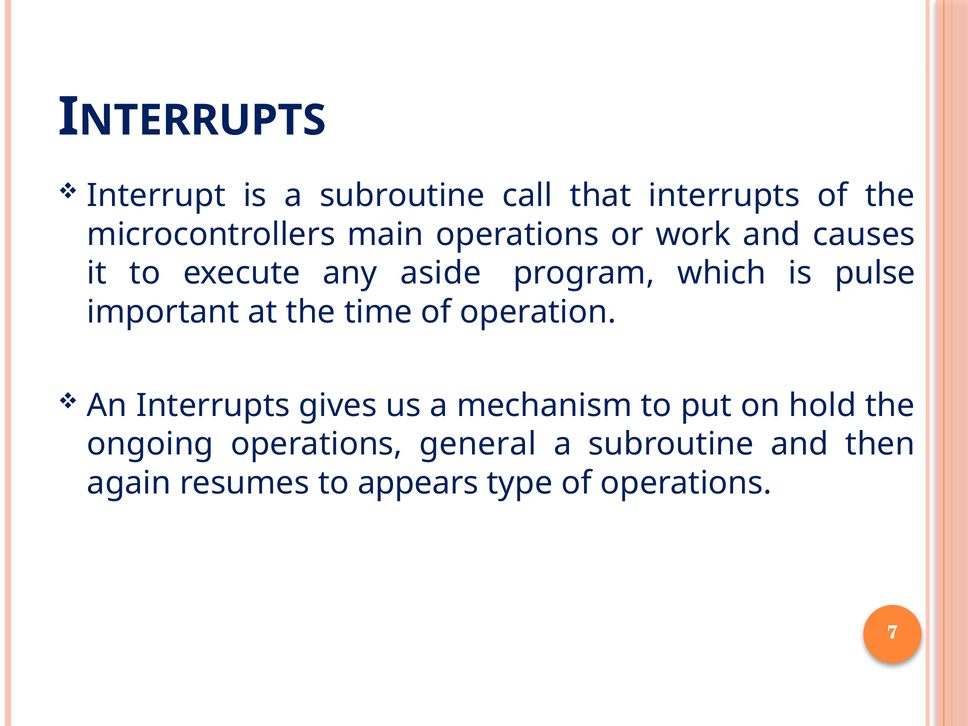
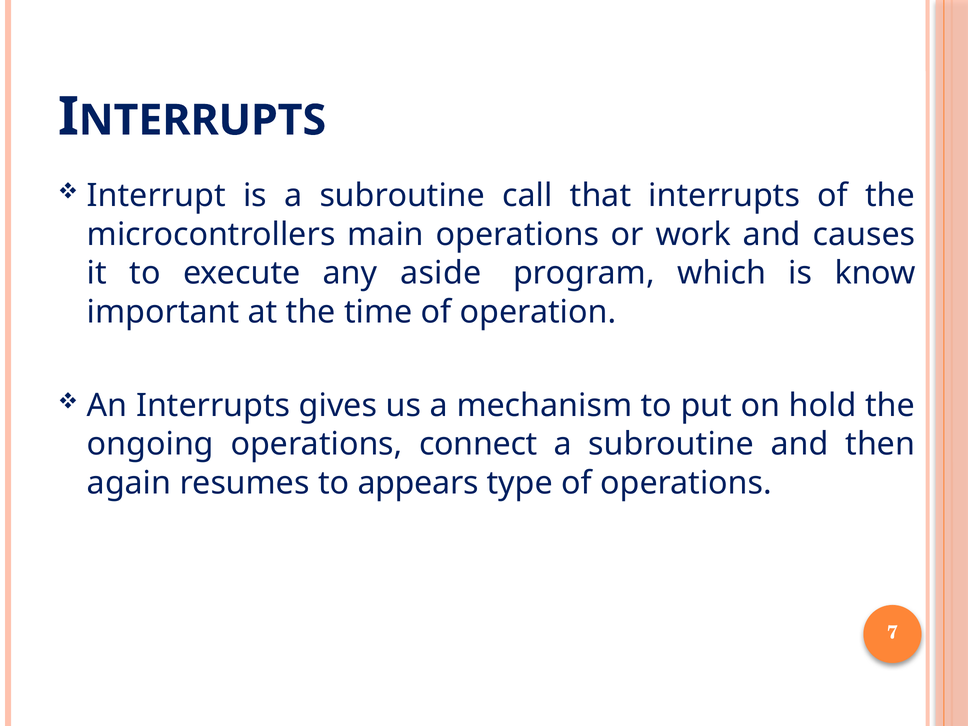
pulse: pulse -> know (875, 273)
general: general -> connect (478, 444)
